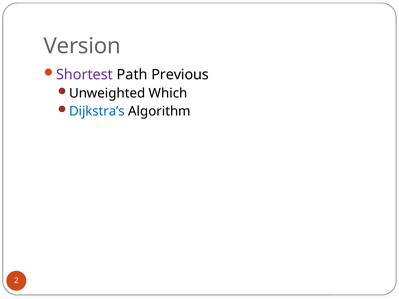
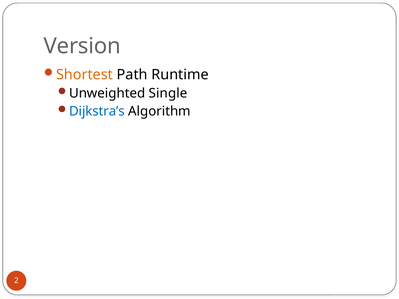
Shortest colour: purple -> orange (84, 75)
Previous: Previous -> Runtime (180, 75)
Which: Which -> Single (168, 93)
